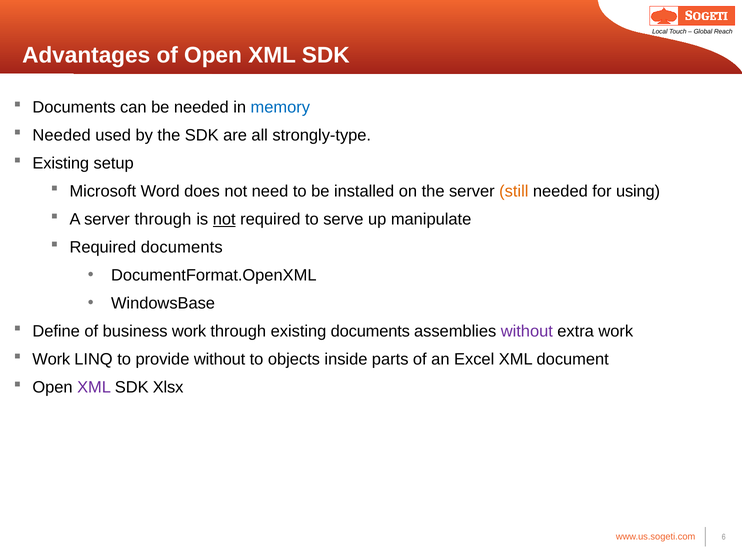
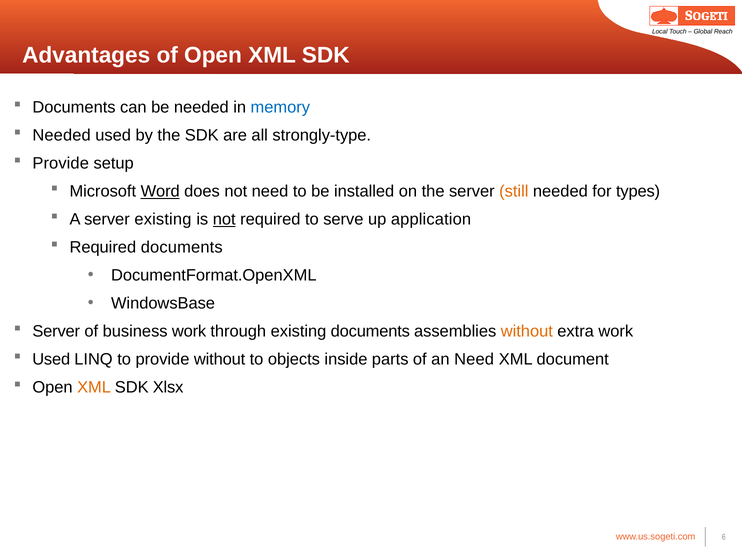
Existing: Existing -> Provide (61, 164)
Word underline: none -> present (160, 192)
using: using -> types (638, 192)
server through: through -> existing (163, 220)
manipulate: manipulate -> application (431, 220)
Define: Define -> Server (56, 332)
without colour: purple -> orange (527, 332)
Work: Work -> Used (51, 360)
an Excel: Excel -> Need (474, 360)
XML colour: purple -> orange (94, 388)
